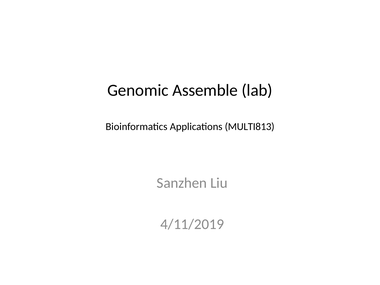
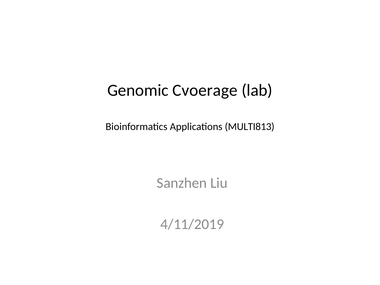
Assemble: Assemble -> Cvoerage (205, 90)
